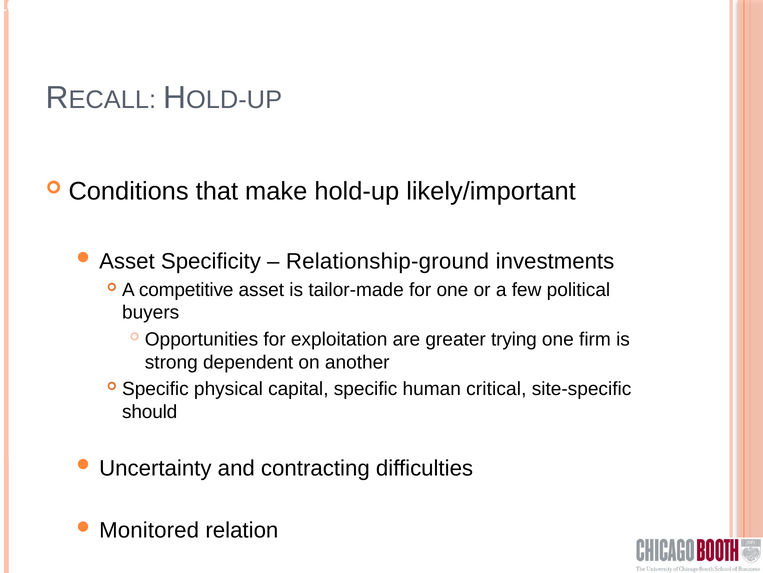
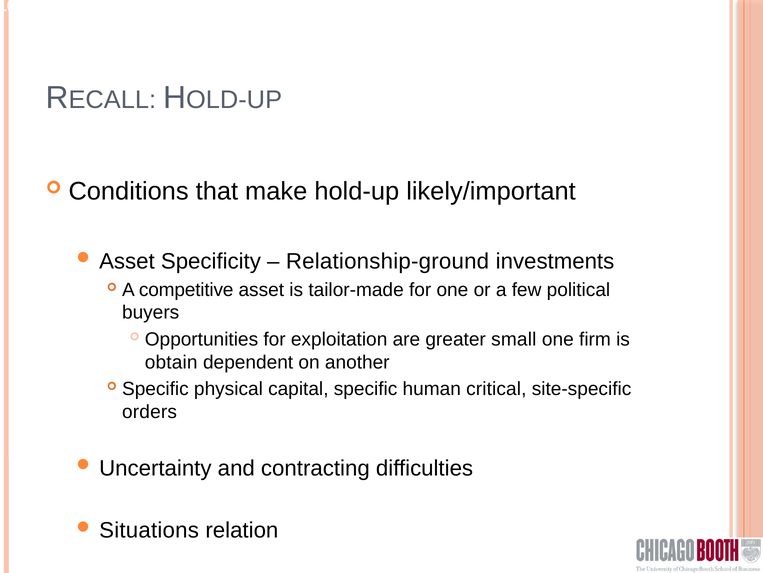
trying: trying -> small (514, 339)
strong: strong -> obtain (171, 362)
should: should -> orders (150, 411)
Monitored: Monitored -> Situations (149, 530)
